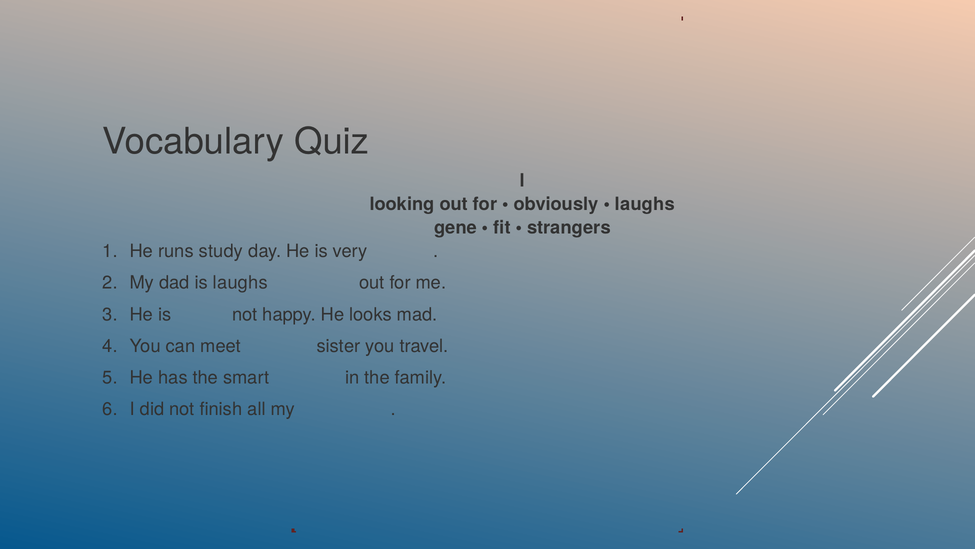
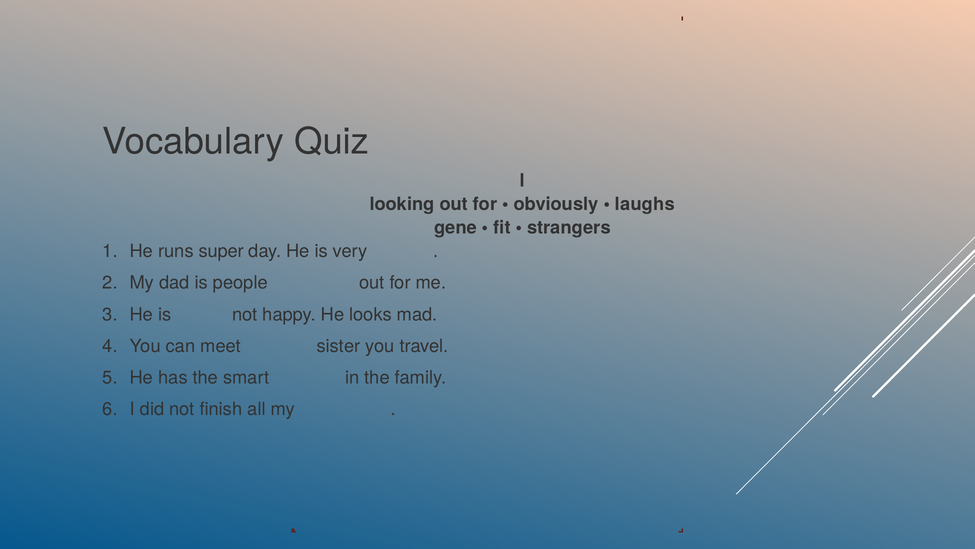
study: study -> super (221, 251)
is laughs: laughs -> people (240, 283)
